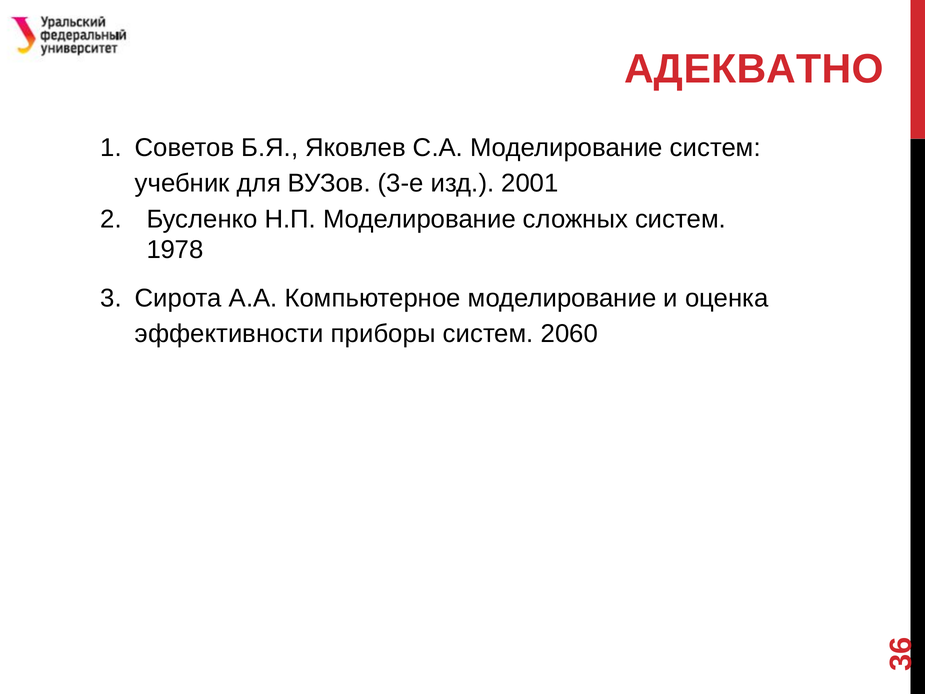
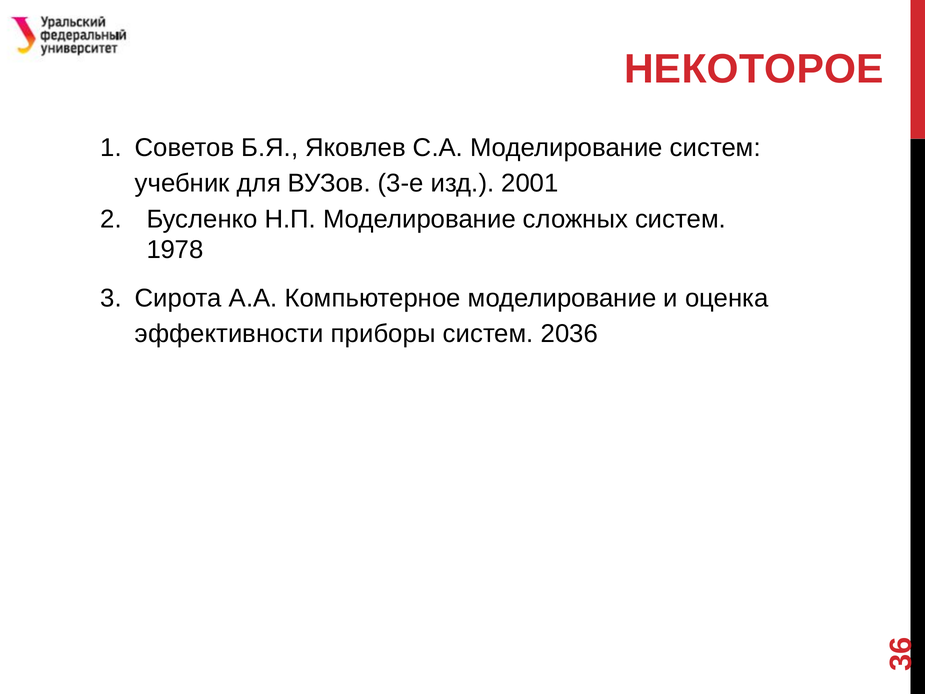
АДЕКВАТНО: АДЕКВАТНО -> НЕКОТОРОЕ (754, 69)
2060: 2060 -> 2036 (569, 334)
